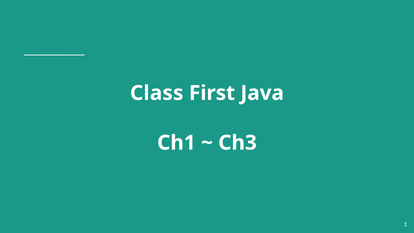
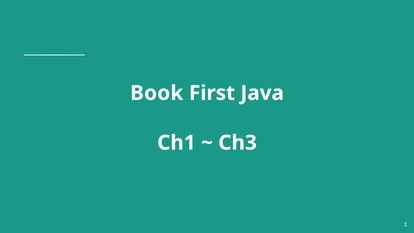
Class: Class -> Book (157, 93)
